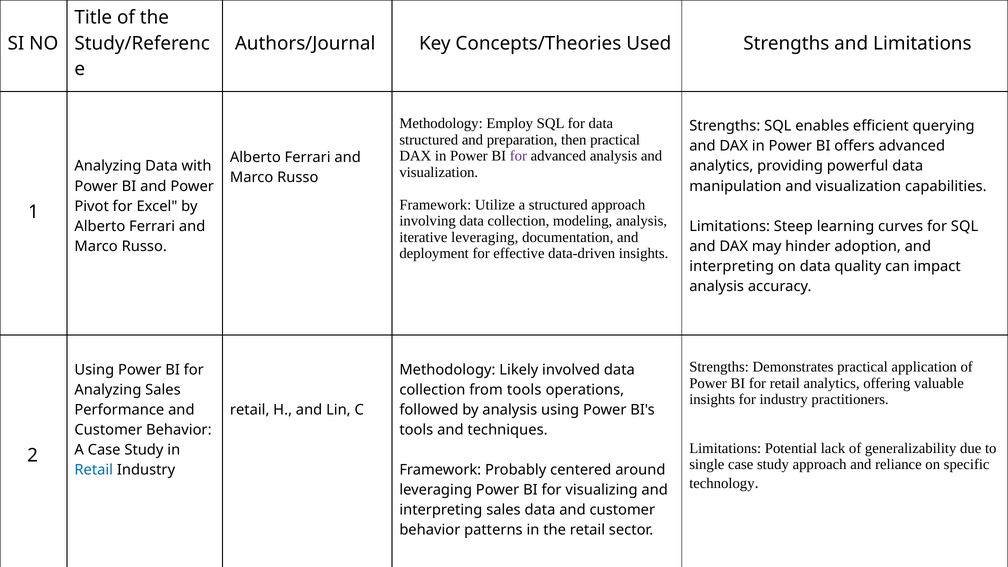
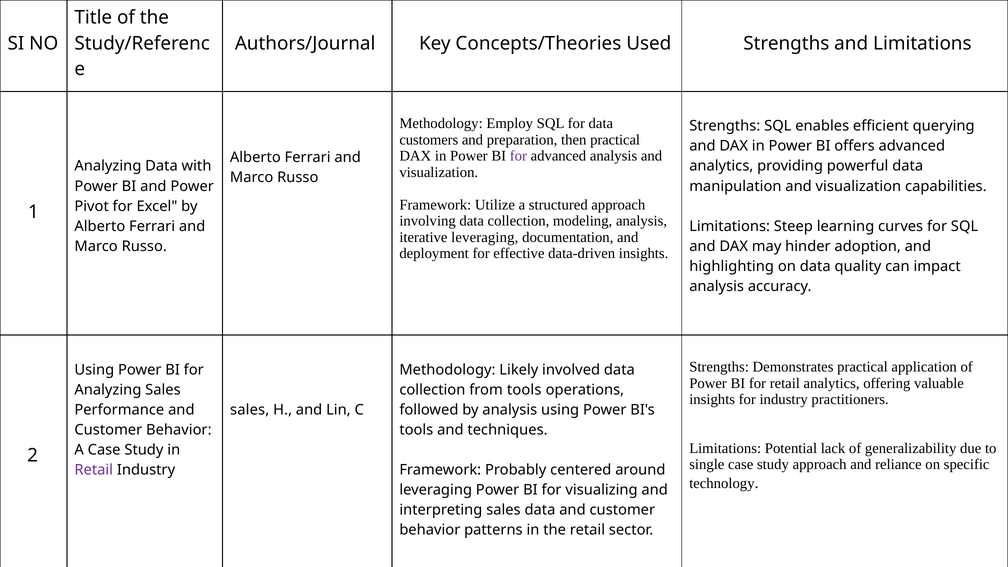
structured: structured -> customers (429, 140)
interpreting: interpreting -> highlighting (732, 266)
retail: retail -> sales (250, 410)
Retail colour: blue -> purple (94, 470)
